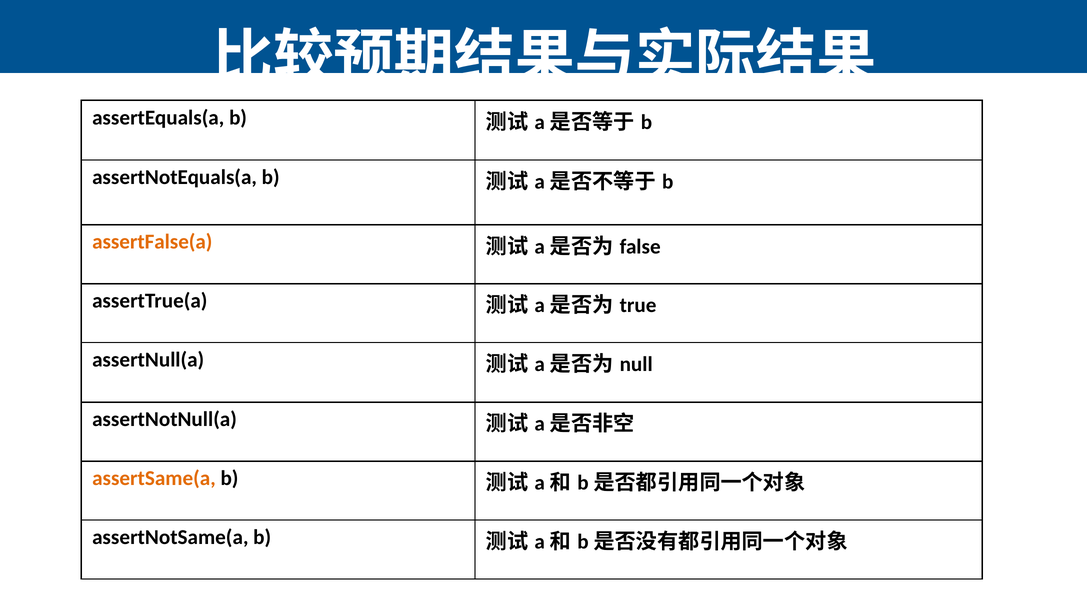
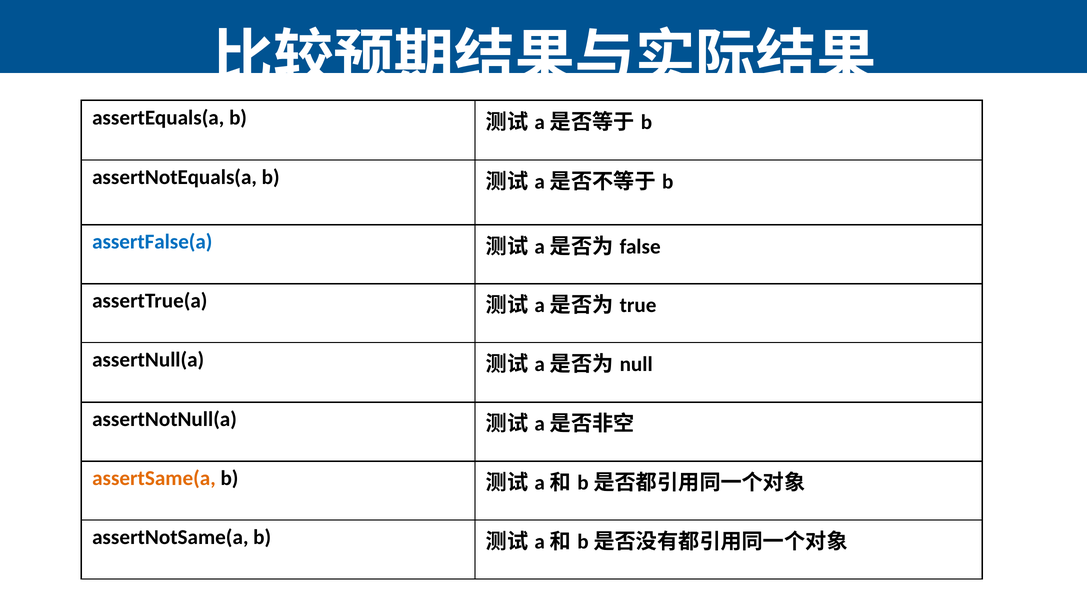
assertFalse(a colour: orange -> blue (152, 242)
